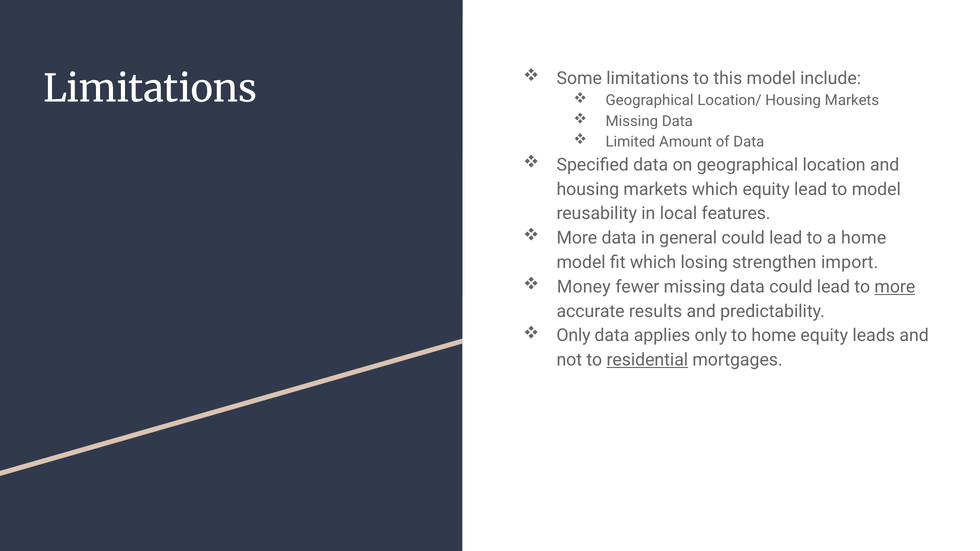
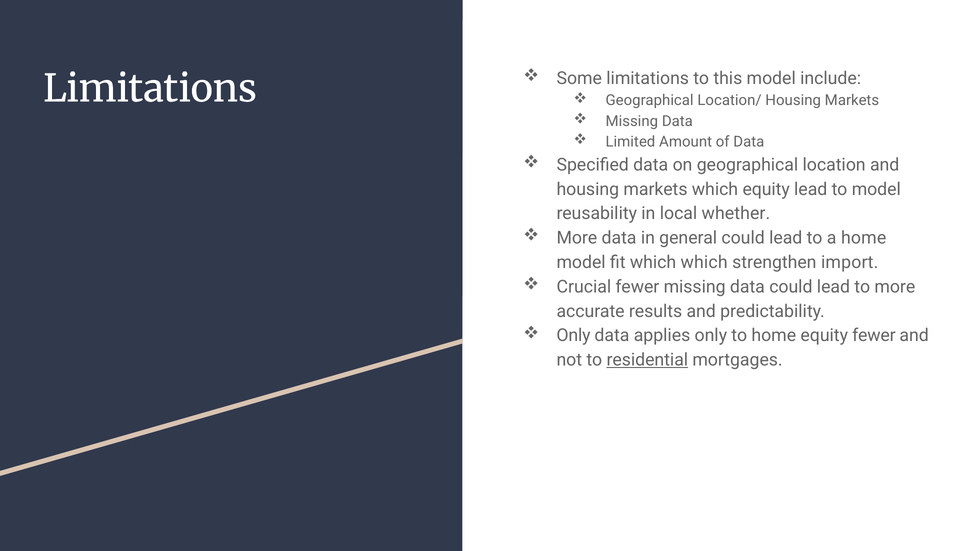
features: features -> whether (736, 214)
which losing: losing -> which (704, 263)
Money: Money -> Crucial (584, 287)
more underline: present -> none (895, 287)
equity leads: leads -> fewer (874, 336)
